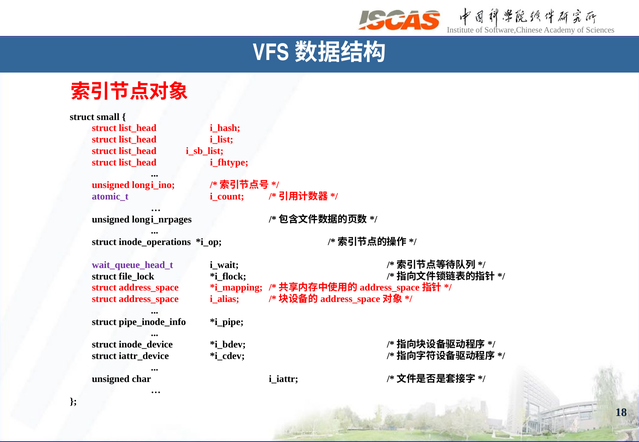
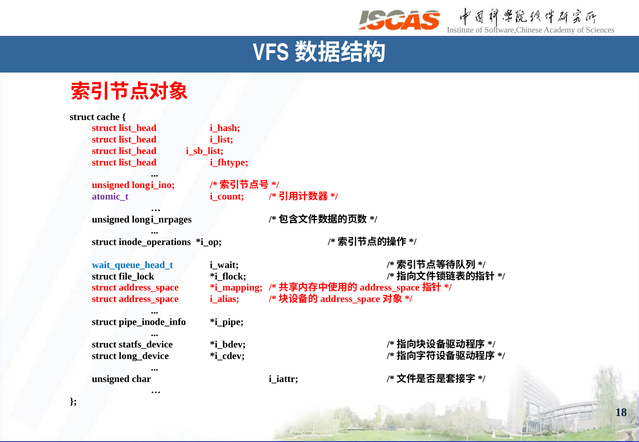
small: small -> cache (108, 117)
wait_queue_head_t colour: purple -> blue (133, 265)
inode_device: inode_device -> statfs_device (146, 345)
iattr_device: iattr_device -> long_device (144, 356)
